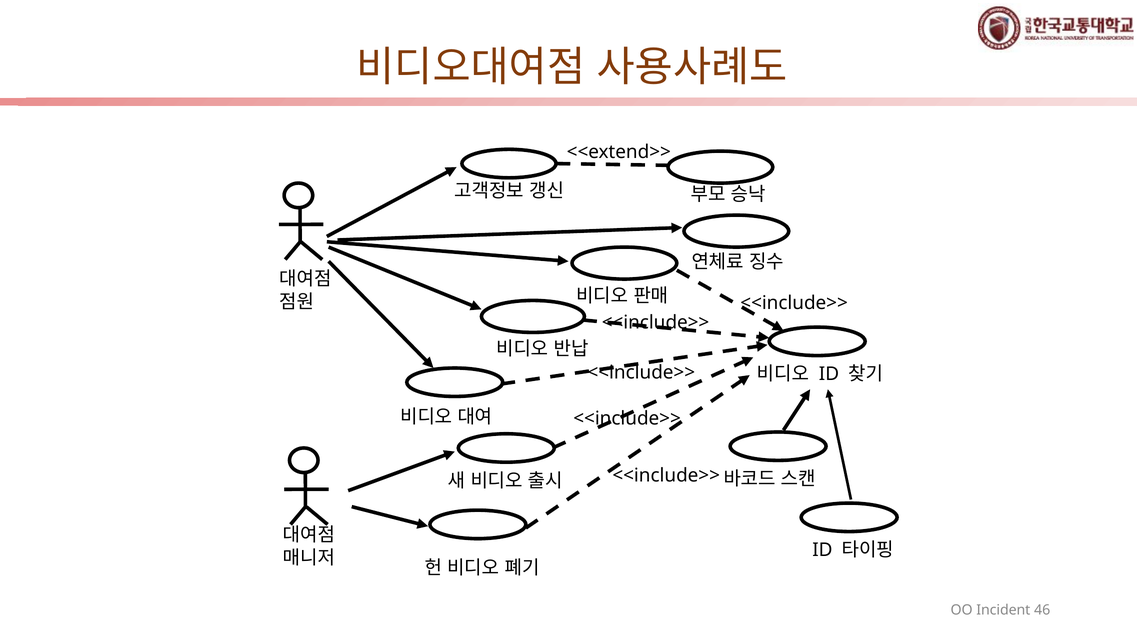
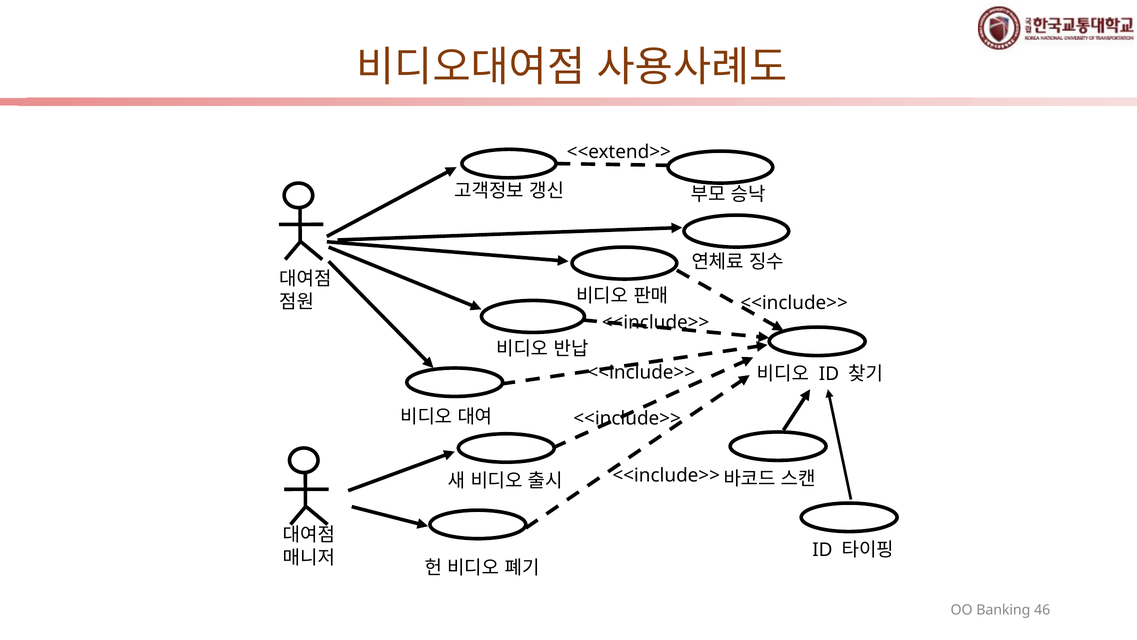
Incident: Incident -> Banking (1003, 610)
